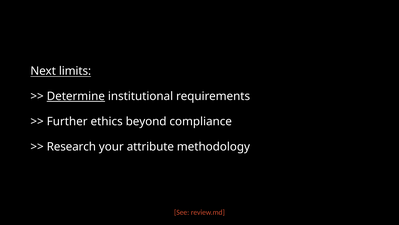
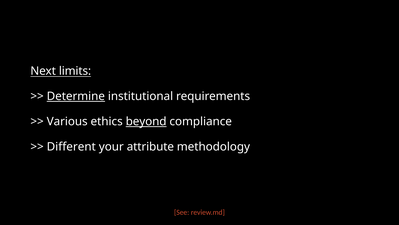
Further: Further -> Various (67, 121)
beyond underline: none -> present (146, 121)
Research: Research -> Different (71, 146)
